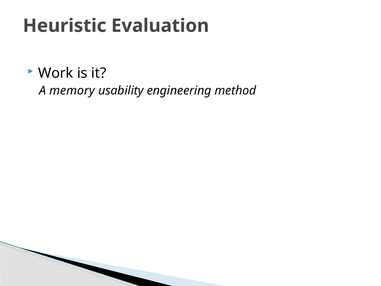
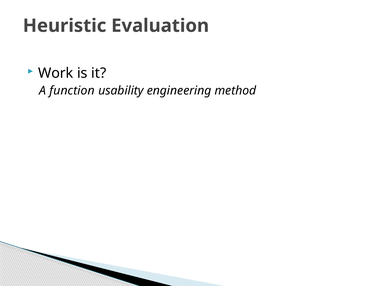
memory: memory -> function (72, 91)
